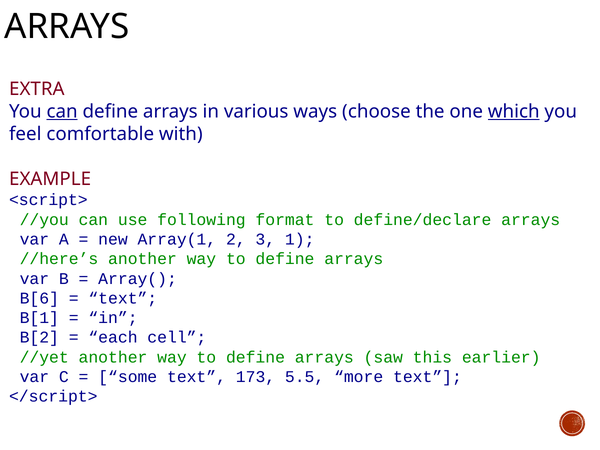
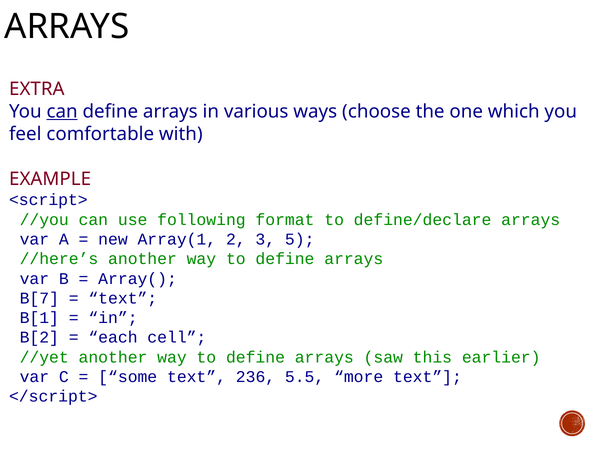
which underline: present -> none (514, 112)
1: 1 -> 5 (300, 239)
B[6: B[6 -> B[7 (39, 298)
173: 173 -> 236 (256, 377)
